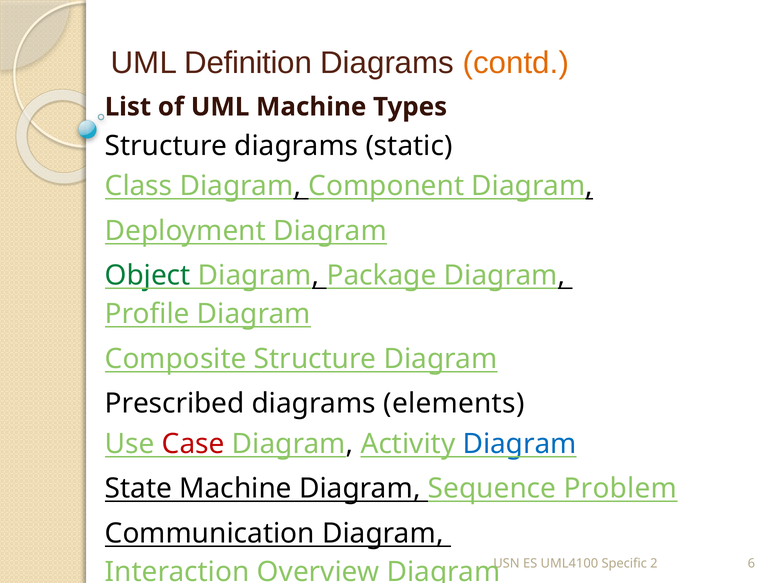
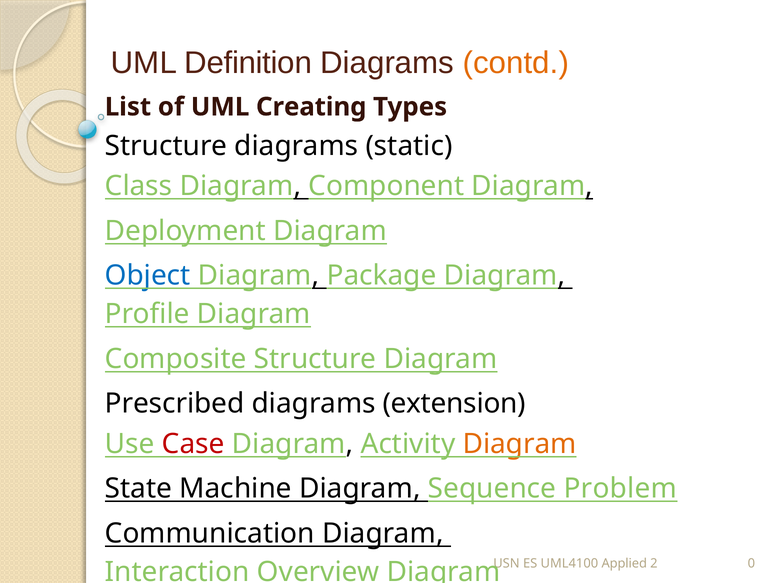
UML Machine: Machine -> Creating (311, 107)
Object colour: green -> blue (148, 276)
elements: elements -> extension (454, 404)
Diagram colour: blue -> orange (520, 444)
Specific: Specific -> Applied (624, 563)
6: 6 -> 0 (751, 563)
